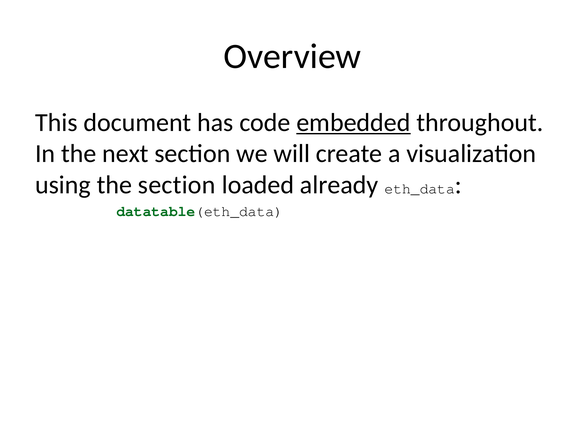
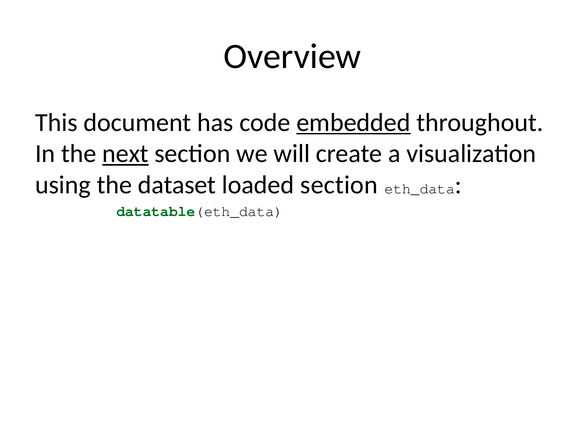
next underline: none -> present (125, 154)
the section: section -> dataset (177, 185)
loaded already: already -> section (339, 185)
